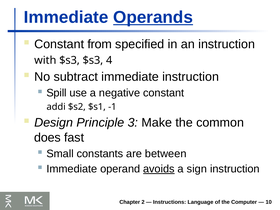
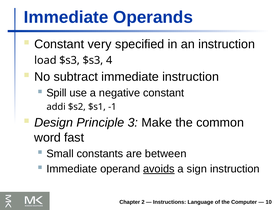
Operands underline: present -> none (153, 17)
from: from -> very (100, 44)
with: with -> load (45, 60)
does: does -> word (47, 138)
